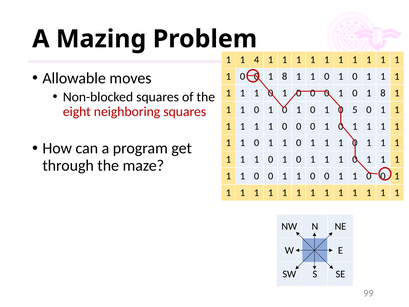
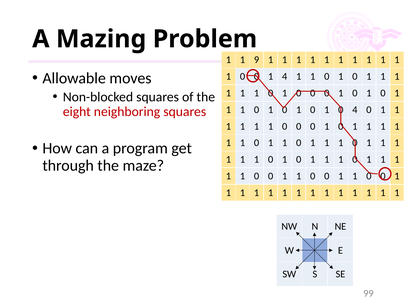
4: 4 -> 9 (257, 60)
0 0 1 8: 8 -> 4 (285, 76)
8: 8 -> 0 (383, 93)
0 5: 5 -> 4 (355, 110)
